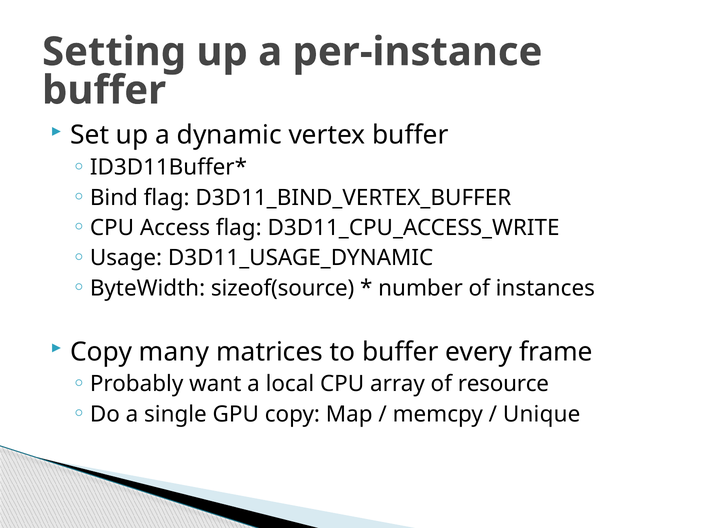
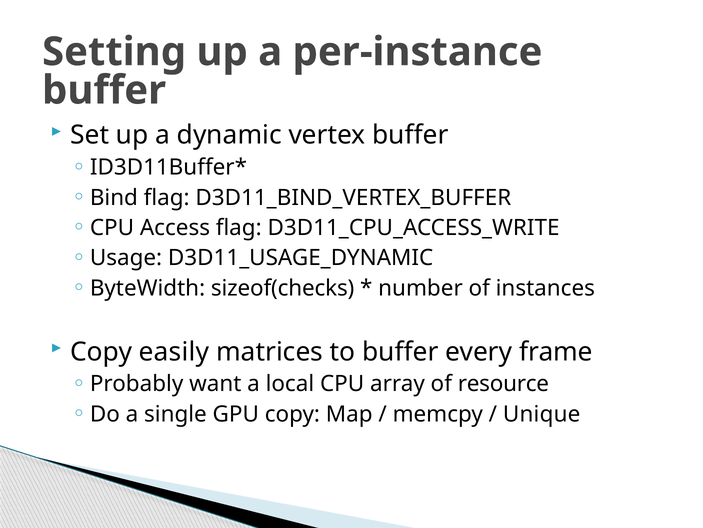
sizeof(source: sizeof(source -> sizeof(checks (283, 288)
many: many -> easily (174, 351)
